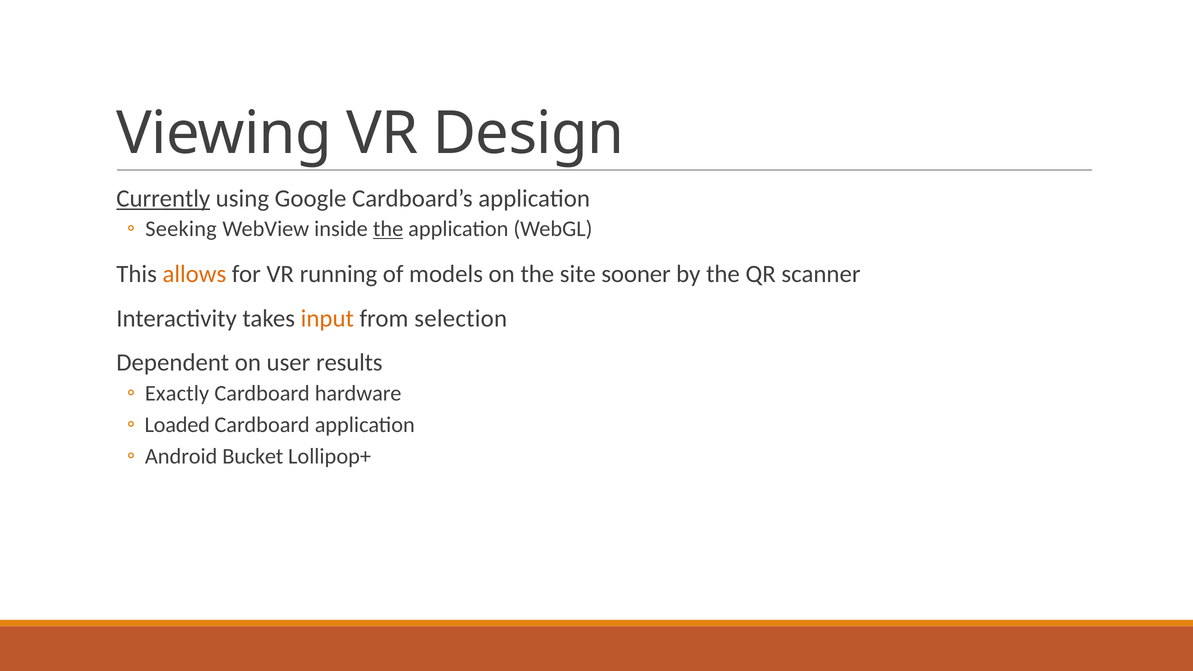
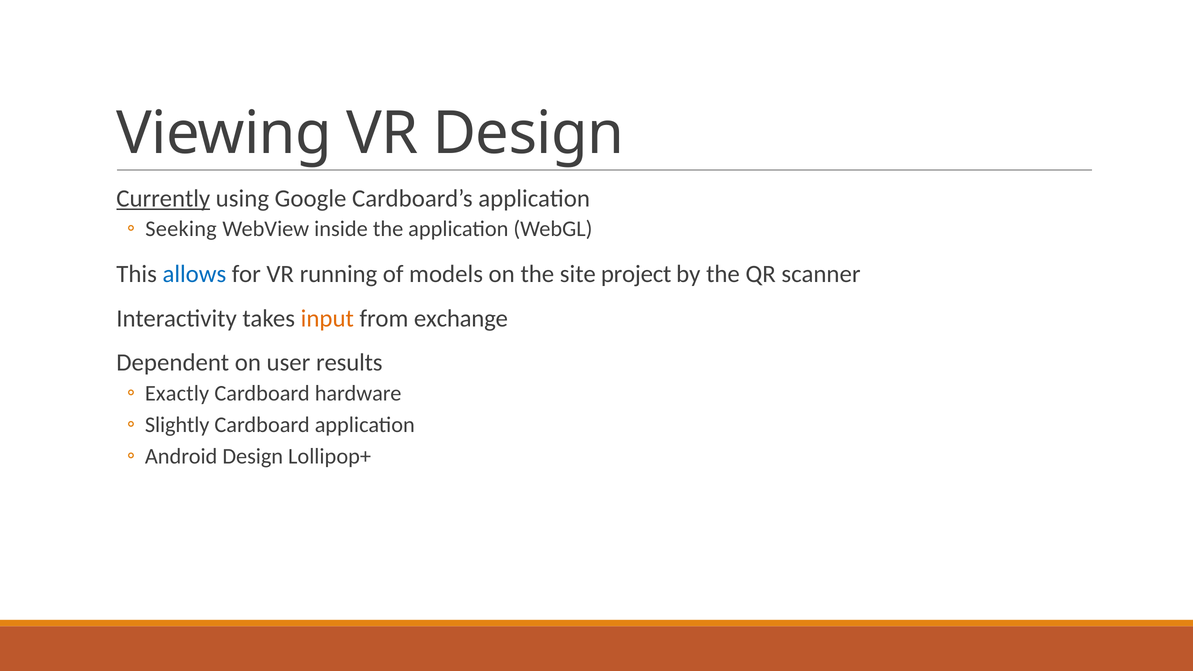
the underline: present -> none (388, 229)
allows colour: orange -> blue (194, 274)
sooner: sooner -> project (636, 274)
selection: selection -> exchange (461, 318)
Loaded: Loaded -> Slightly (177, 425)
Android Bucket: Bucket -> Design (253, 457)
